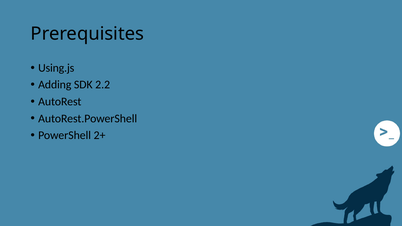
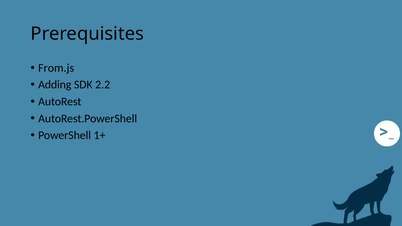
Using.js: Using.js -> From.js (56, 68)
2+: 2+ -> 1+ (100, 135)
